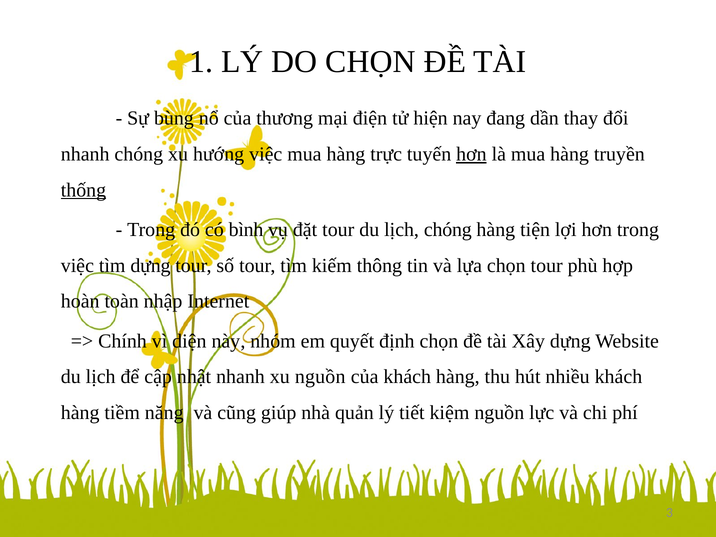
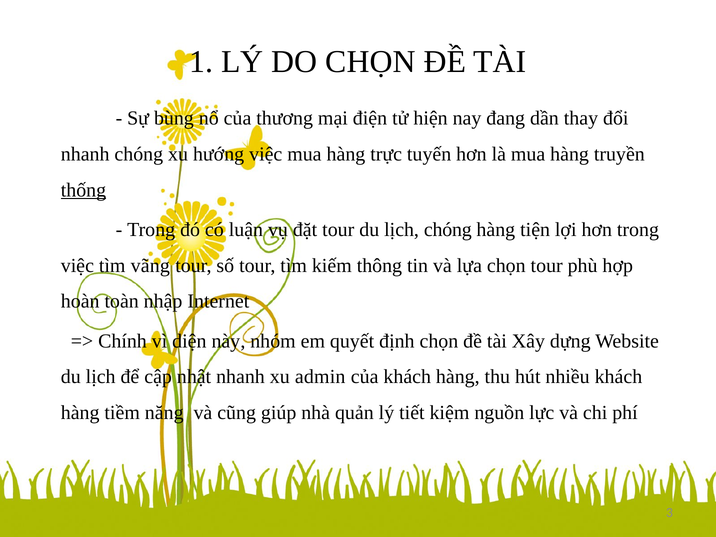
hơn underline: present -> none (471, 154)
bình: bình -> luận (246, 230)
tìm dựng: dựng -> vãng (150, 266)
xu nguồn: nguồn -> admin (320, 377)
